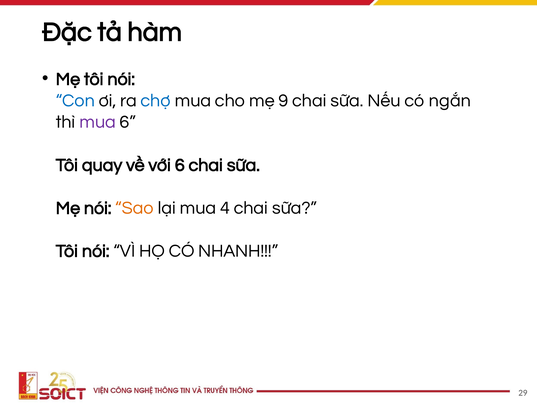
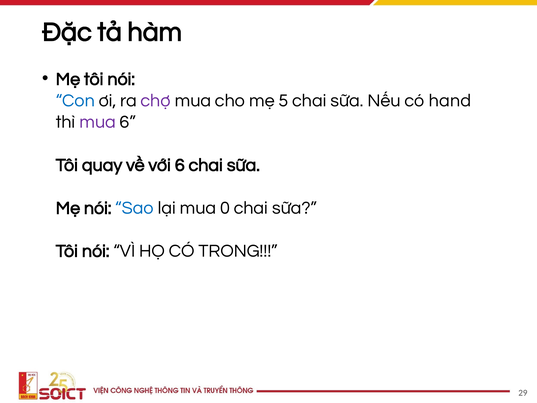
chợ colour: blue -> purple (156, 100)
9: 9 -> 5 (283, 100)
ngắn: ngắn -> hand (450, 100)
Sao colour: orange -> blue (134, 208)
4: 4 -> 0 (225, 208)
NHANH: NHANH -> TRONG (238, 251)
